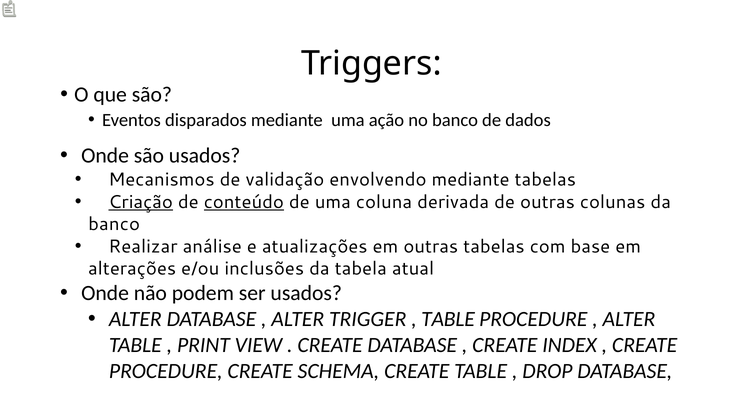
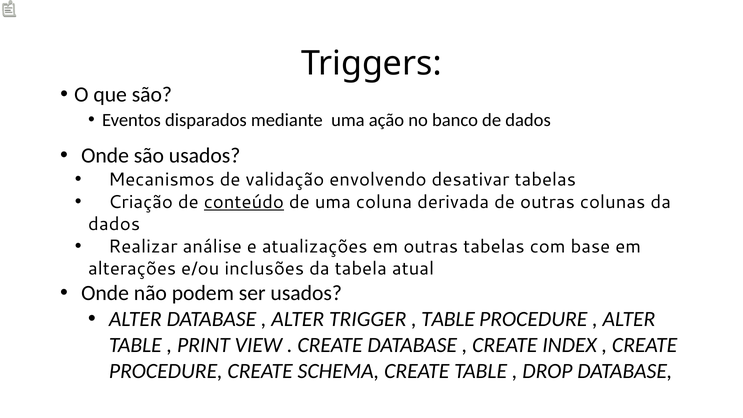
envolvendo mediante: mediante -> desativar (471, 180)
Criação underline: present -> none (141, 202)
banco: banco -> dados (114, 224)
